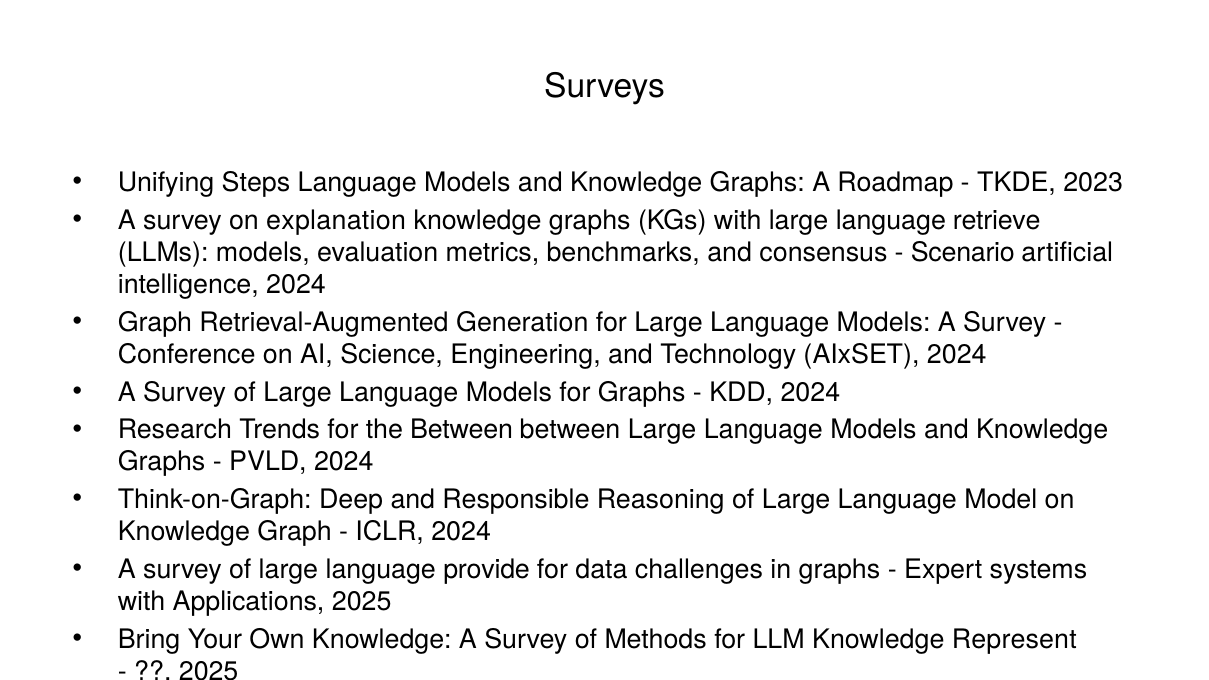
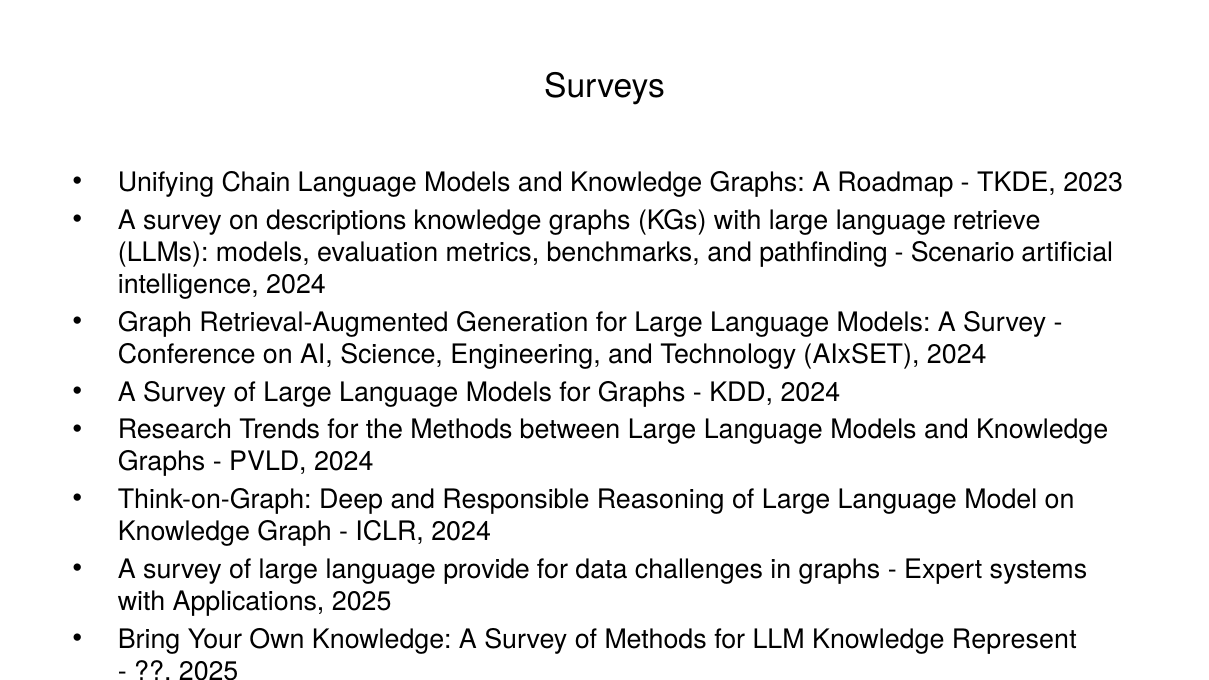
Steps: Steps -> Chain (256, 183)
explanation: explanation -> descriptions (336, 220)
consensus: consensus -> pathfinding (824, 253)
the Between: Between -> Methods (461, 430)
